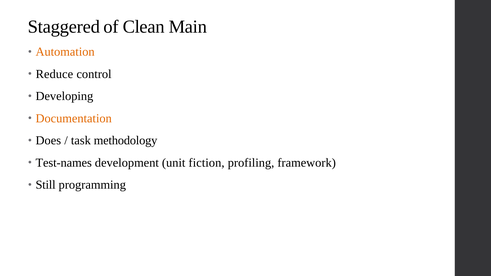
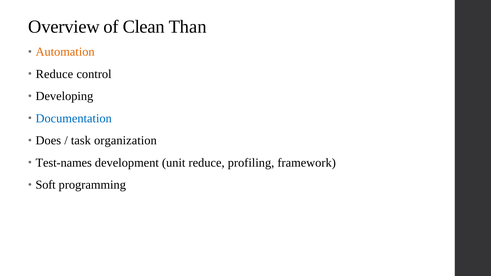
Staggered: Staggered -> Overview (64, 27)
Main: Main -> Than (188, 27)
Documentation colour: orange -> blue (74, 118)
methodology: methodology -> organization (125, 141)
unit fiction: fiction -> reduce (207, 163)
Still: Still -> Soft (46, 185)
